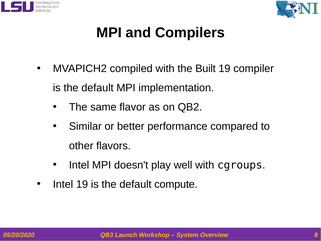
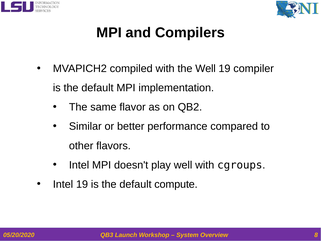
the Built: Built -> Well (206, 69)
